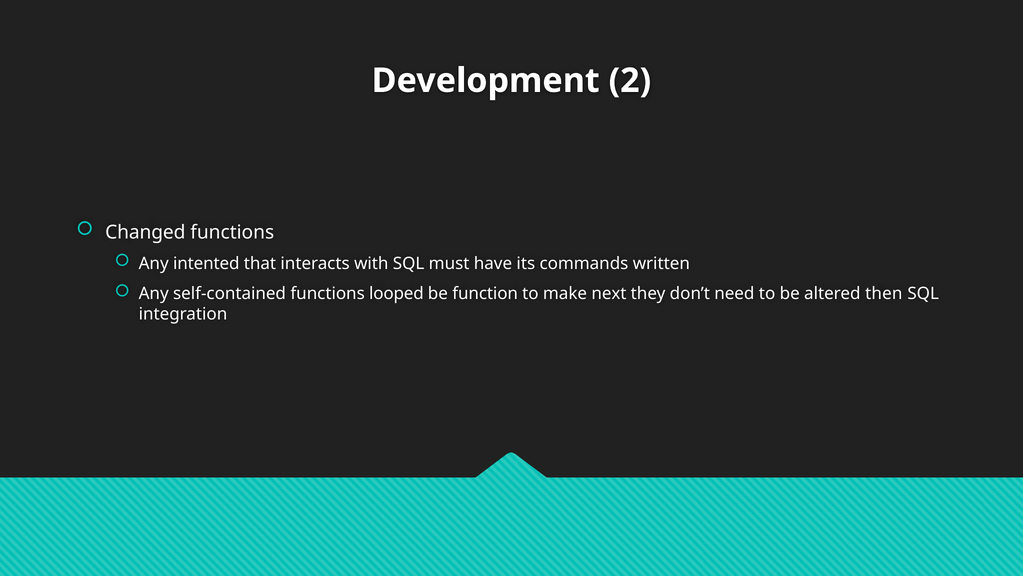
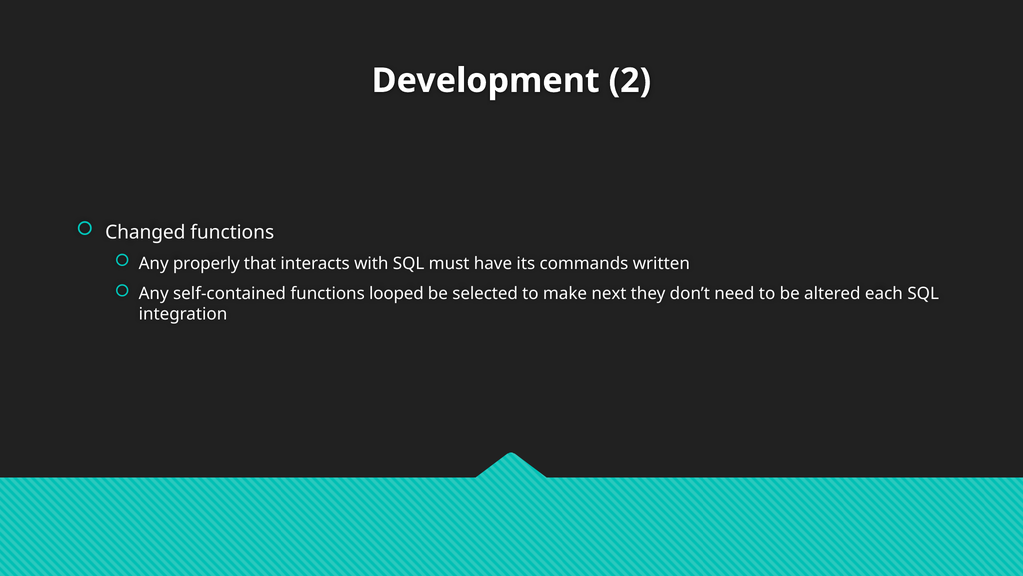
intented: intented -> properly (206, 263)
function: function -> selected (485, 294)
then: then -> each (884, 294)
